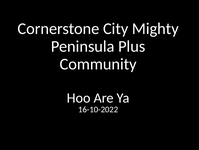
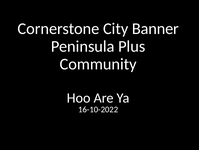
Mighty: Mighty -> Banner (155, 29)
